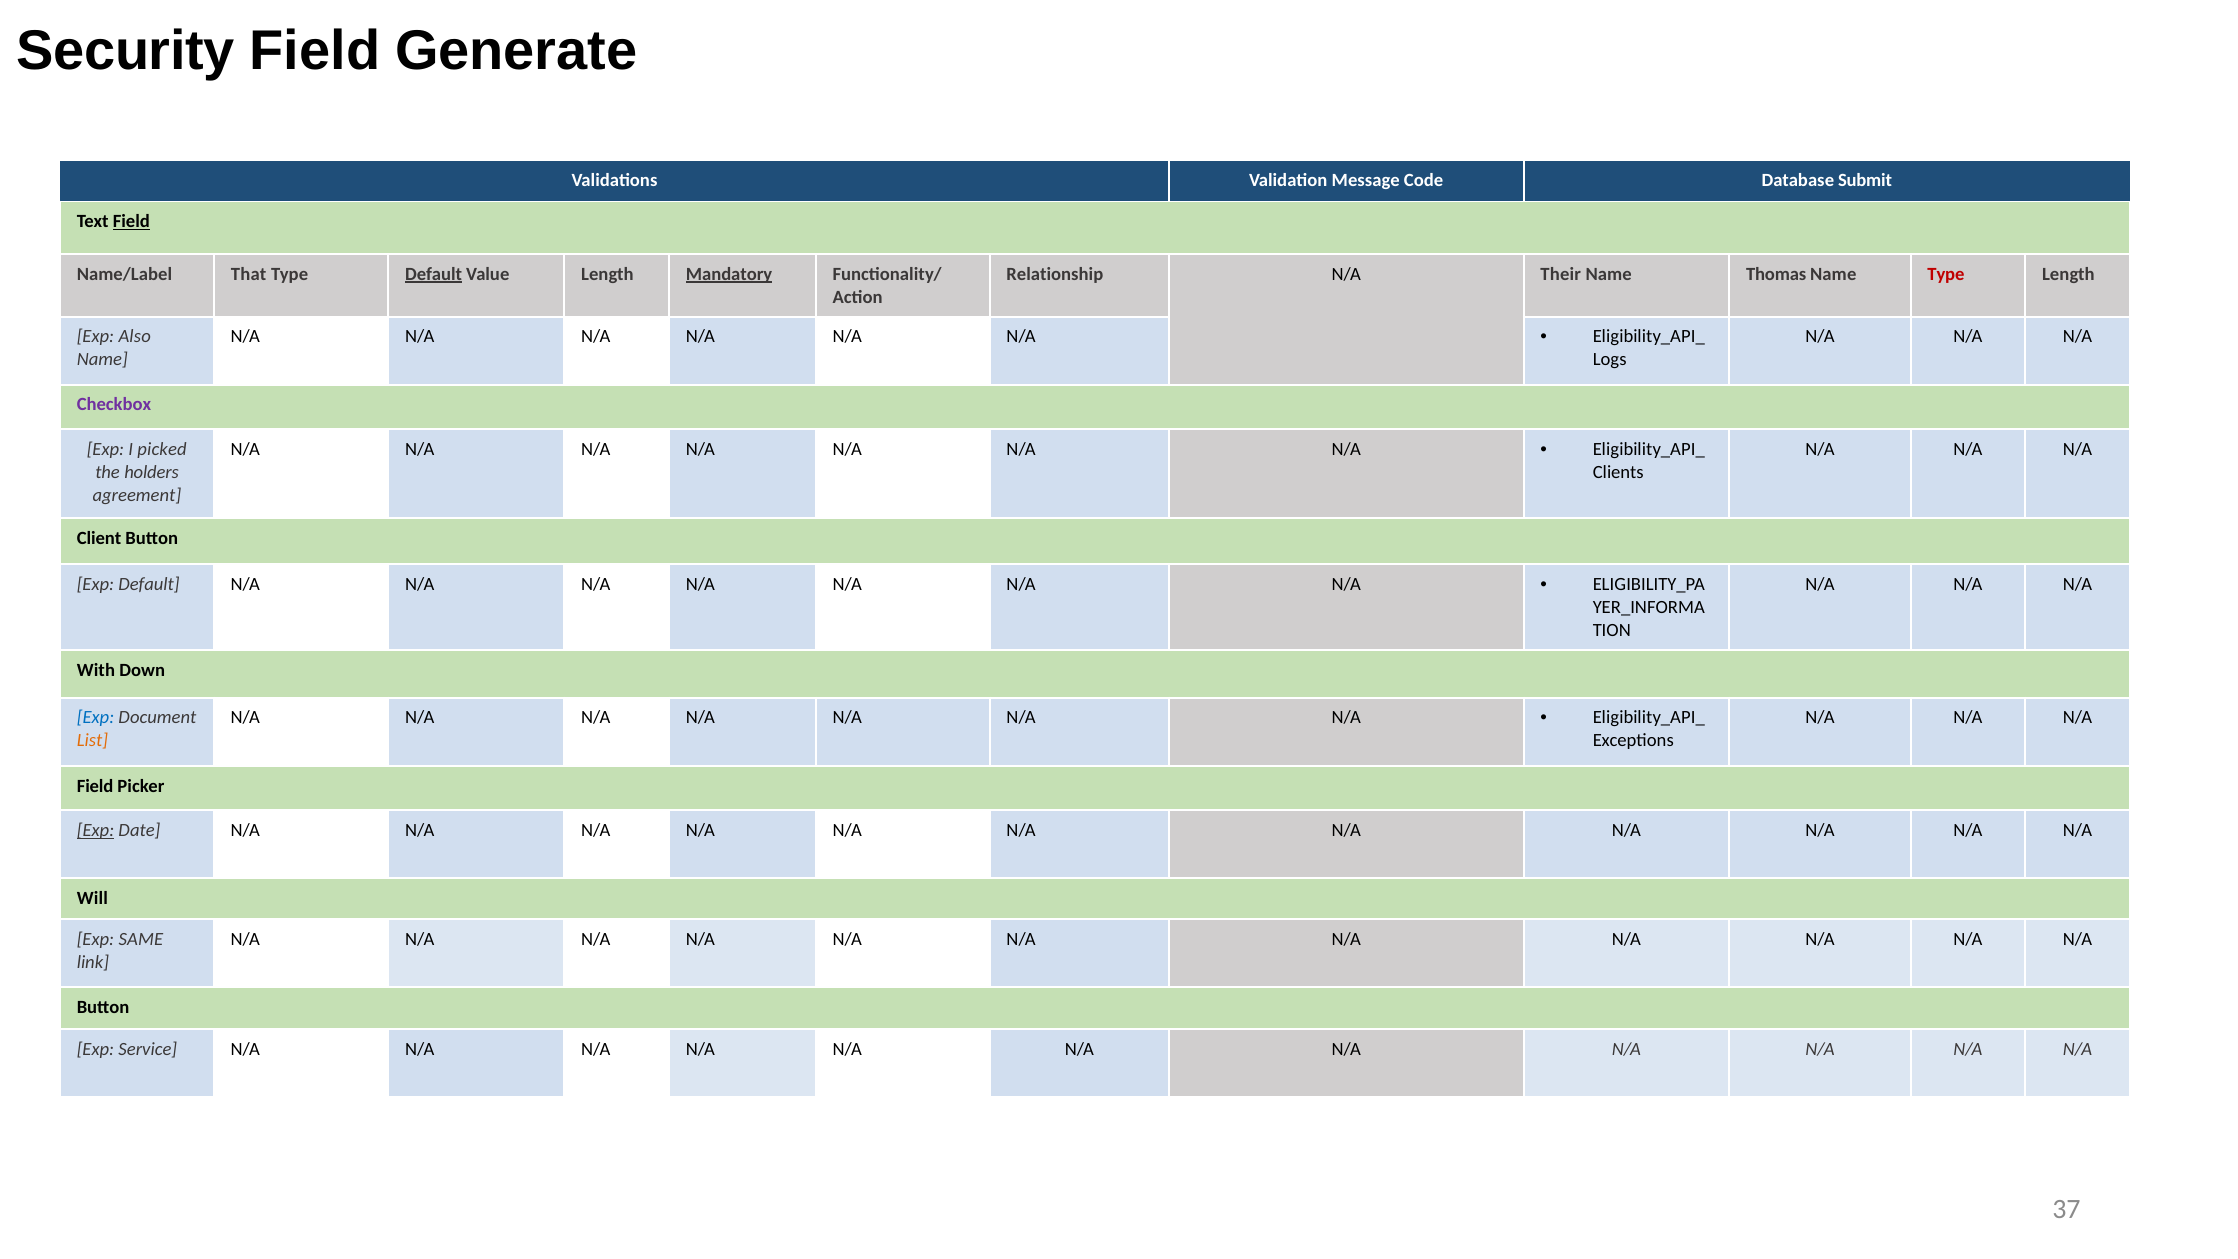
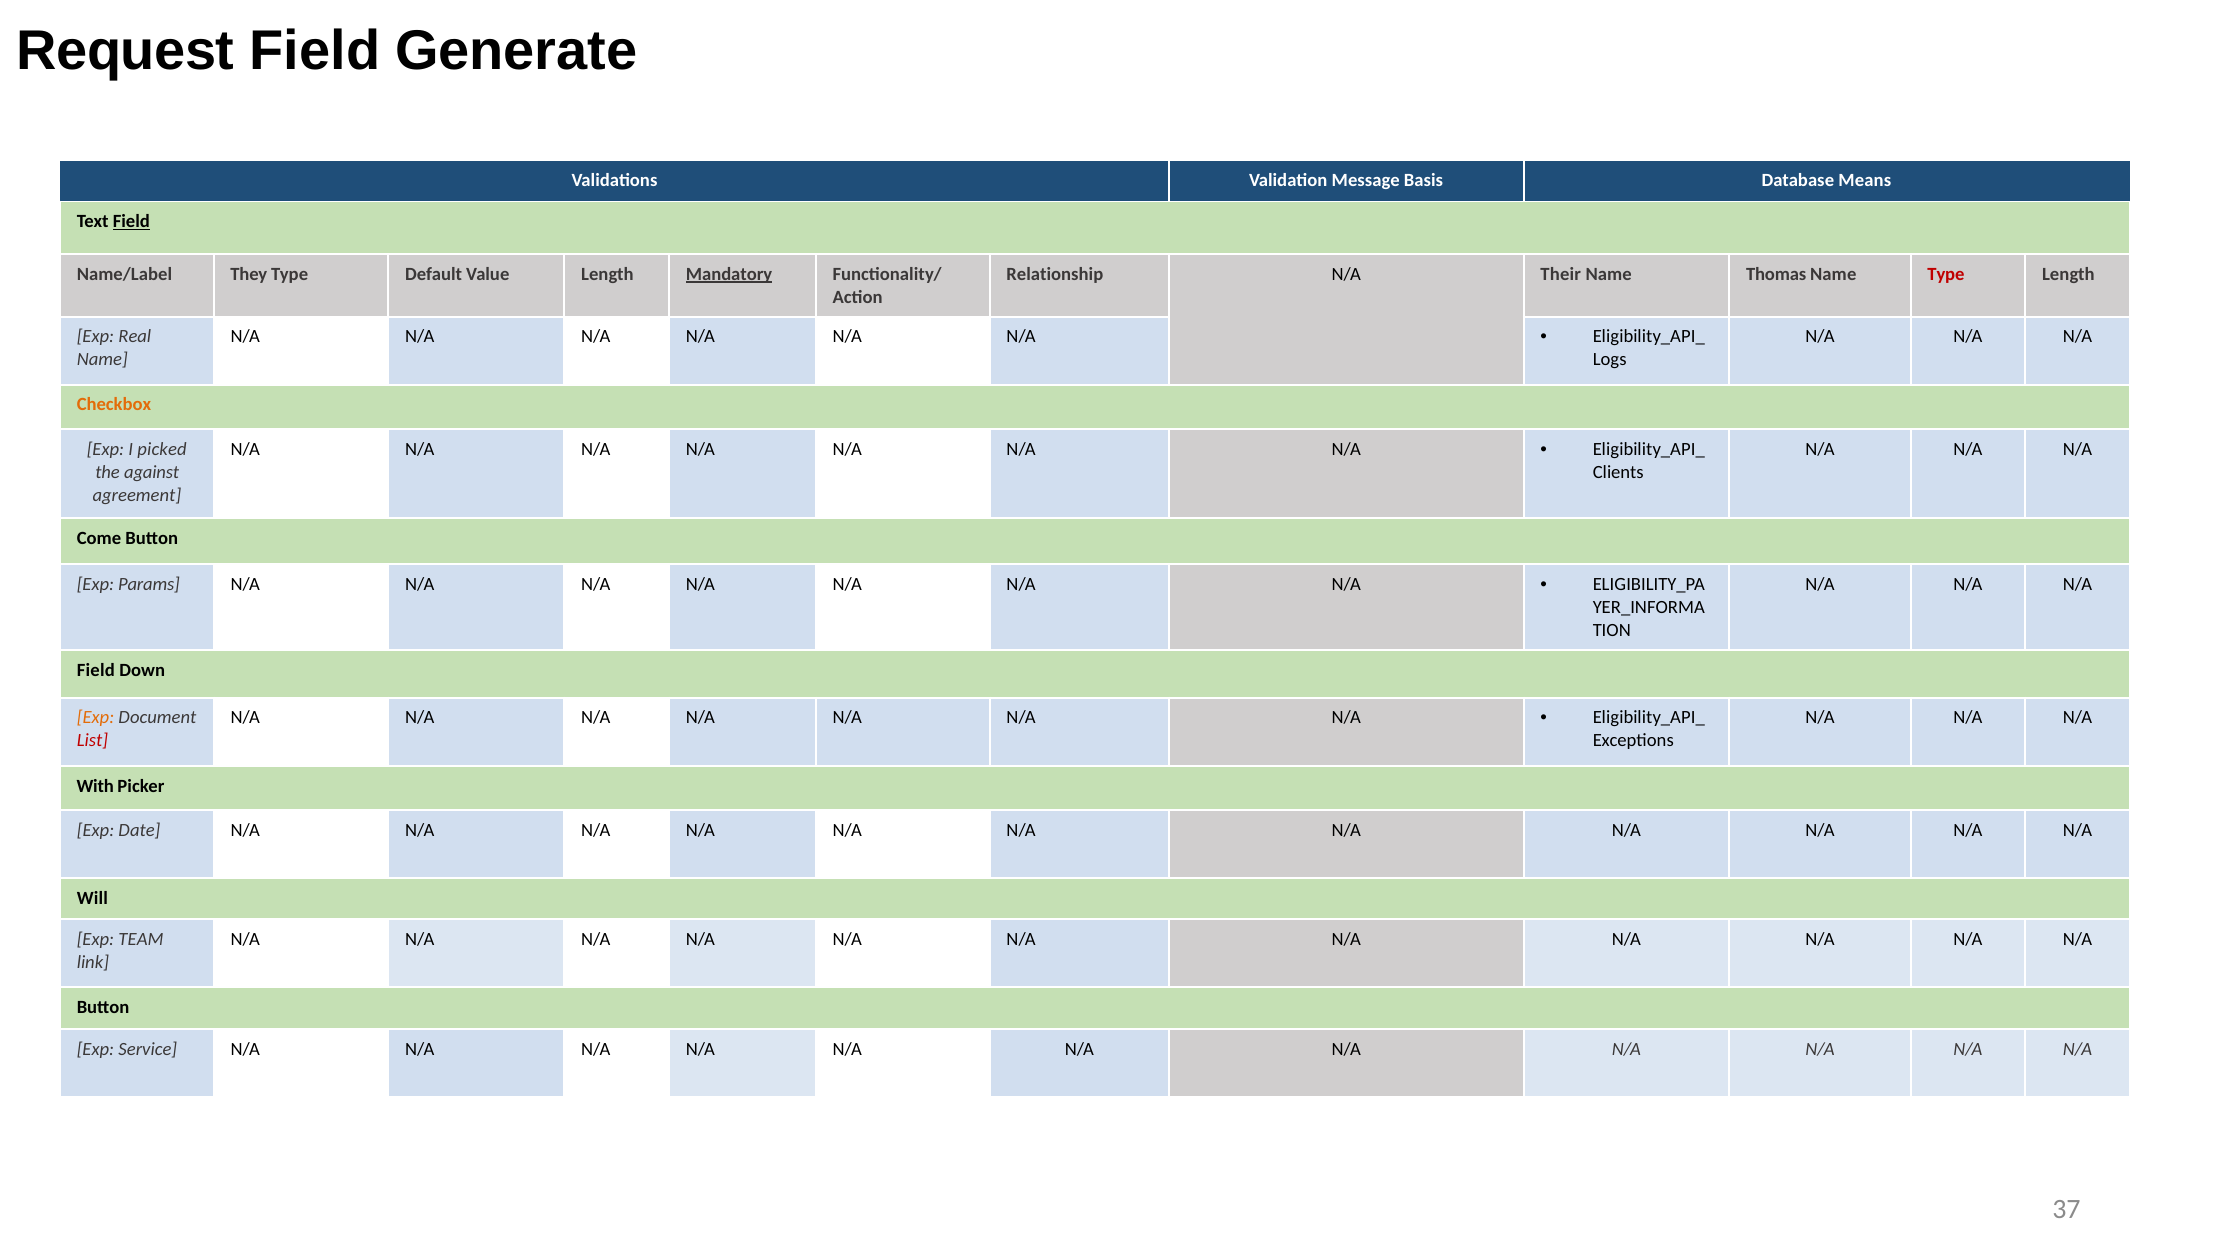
Security: Security -> Request (126, 51)
Code: Code -> Basis (1424, 181)
Submit: Submit -> Means (1865, 181)
That: That -> They (249, 274)
Default underline: present -> none (434, 274)
Also: Also -> Real (135, 337)
Checkbox colour: purple -> orange (114, 405)
holders: holders -> against (152, 472)
Client: Client -> Come (99, 539)
Exp Default: Default -> Params (149, 584)
With: With -> Field (96, 670)
Exp colour: blue -> orange (96, 718)
List colour: orange -> red (92, 741)
Field: Field -> With (95, 786)
Exp underline: present -> none (96, 830)
SAME: SAME -> TEAM (141, 939)
